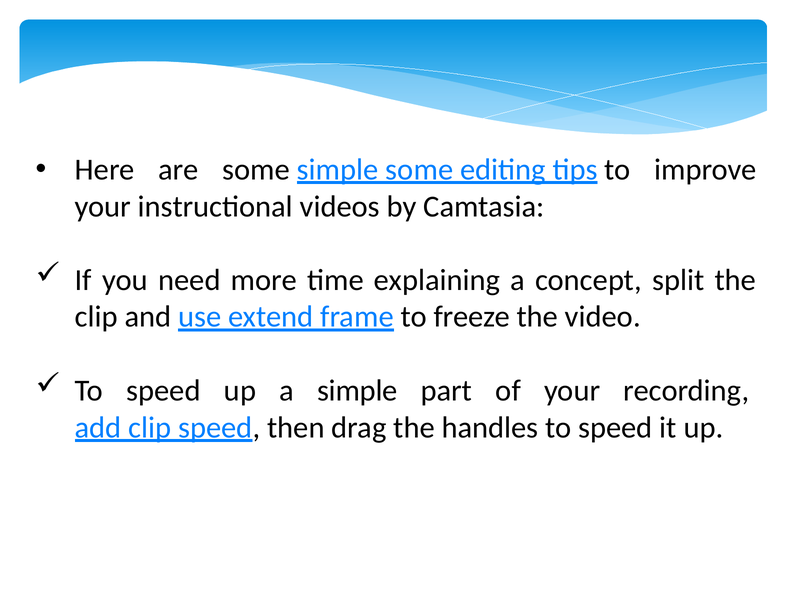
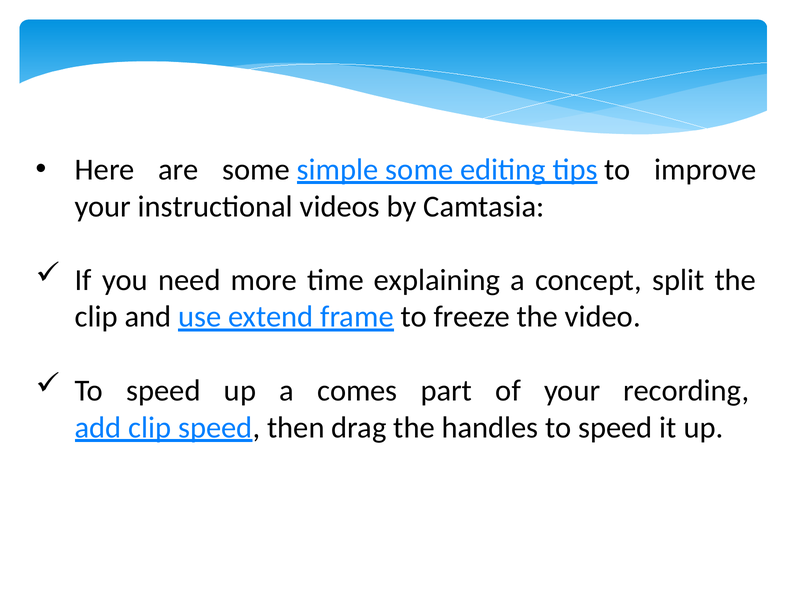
a simple: simple -> comes (357, 391)
